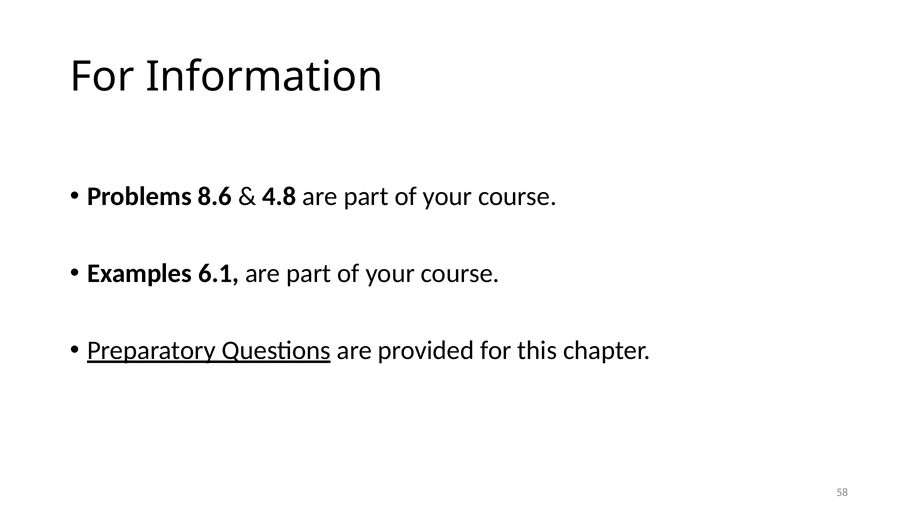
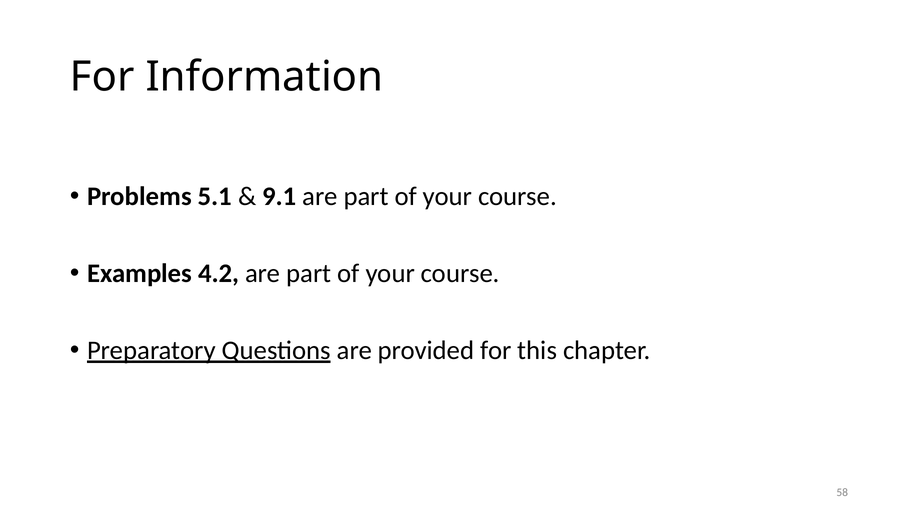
8.6: 8.6 -> 5.1 (215, 197)
4.8: 4.8 -> 9.1 (279, 197)
6.1: 6.1 -> 4.2 (219, 274)
